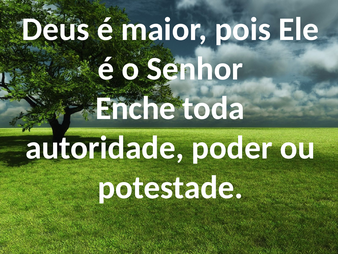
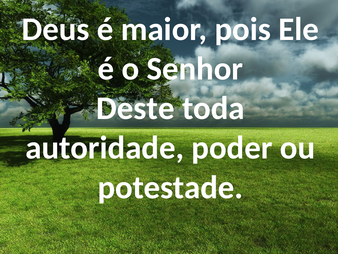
Enche: Enche -> Deste (135, 108)
